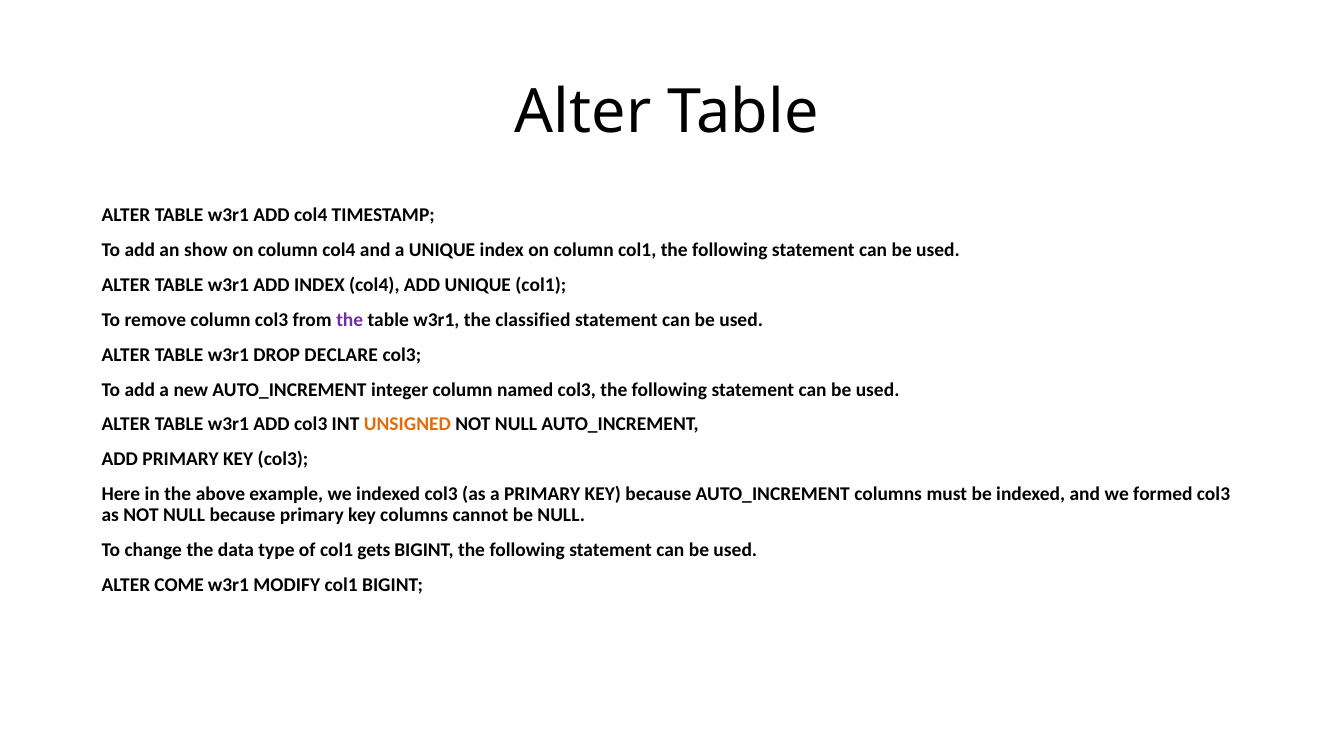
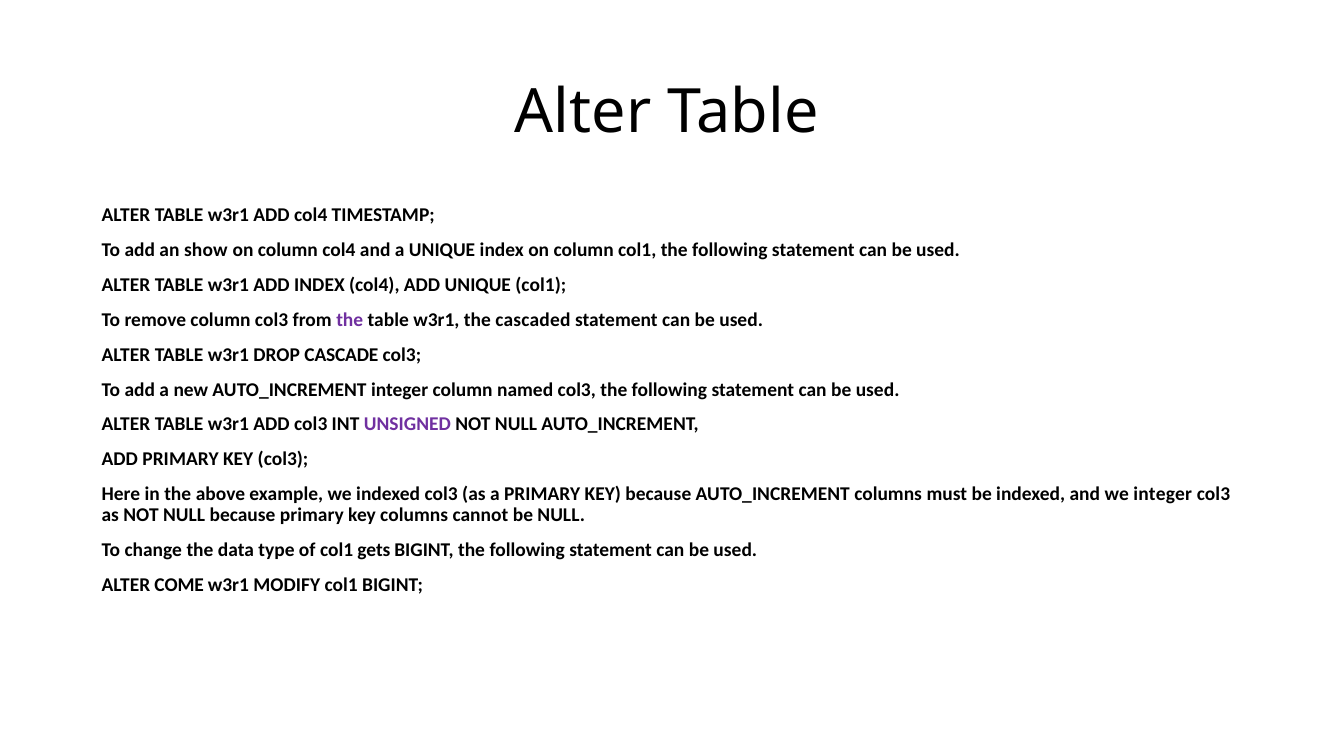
classified: classified -> cascaded (533, 320)
DECLARE: DECLARE -> CASCADE (341, 355)
UNSIGNED colour: orange -> purple (407, 425)
we formed: formed -> integer (1163, 495)
